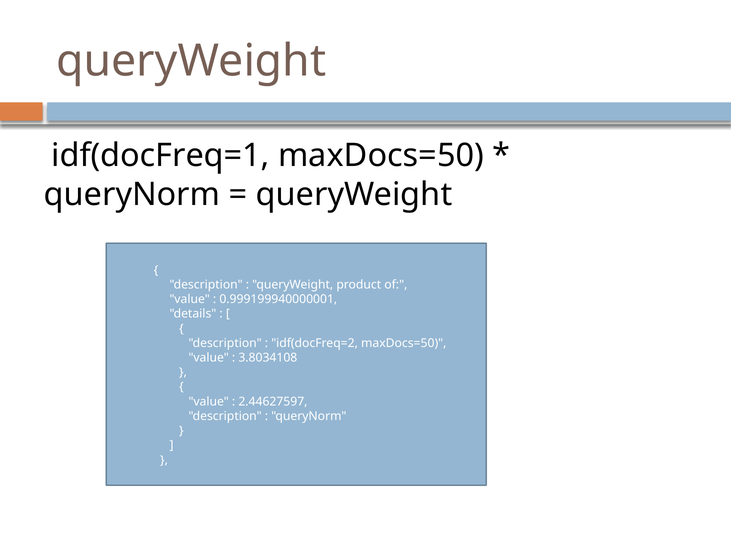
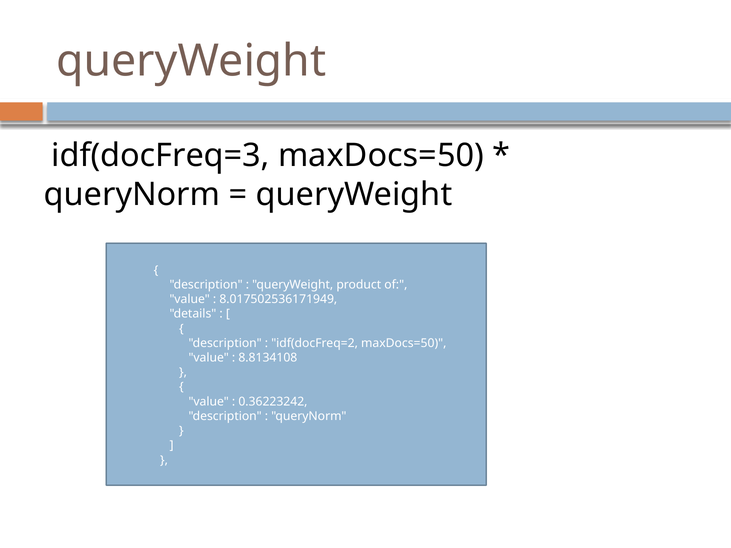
idf(docFreq=1: idf(docFreq=1 -> idf(docFreq=3 (160, 156)
0.999199940000001: 0.999199940000001 -> 8.017502536171949 (278, 299)
3.8034108: 3.8034108 -> 8.8134108 (268, 358)
2.44627597: 2.44627597 -> 0.36223242 (273, 402)
